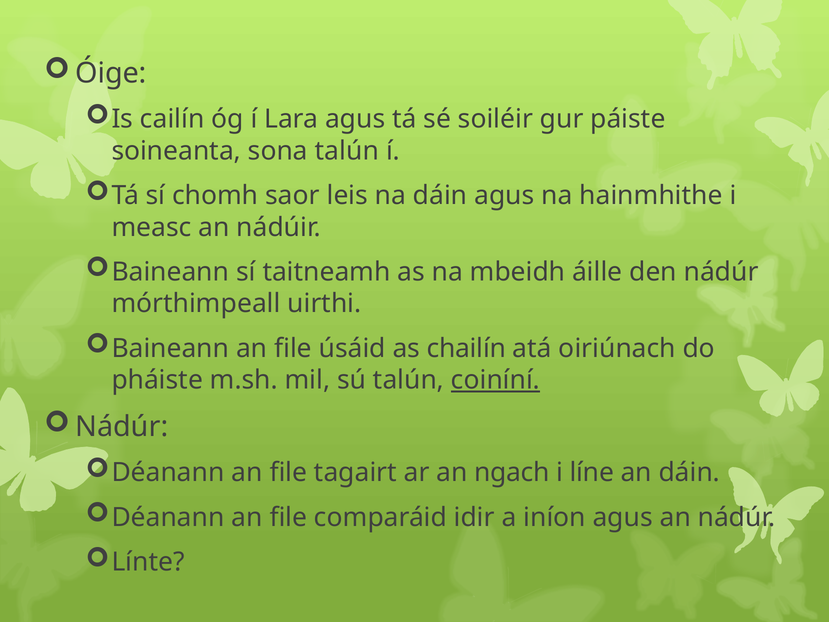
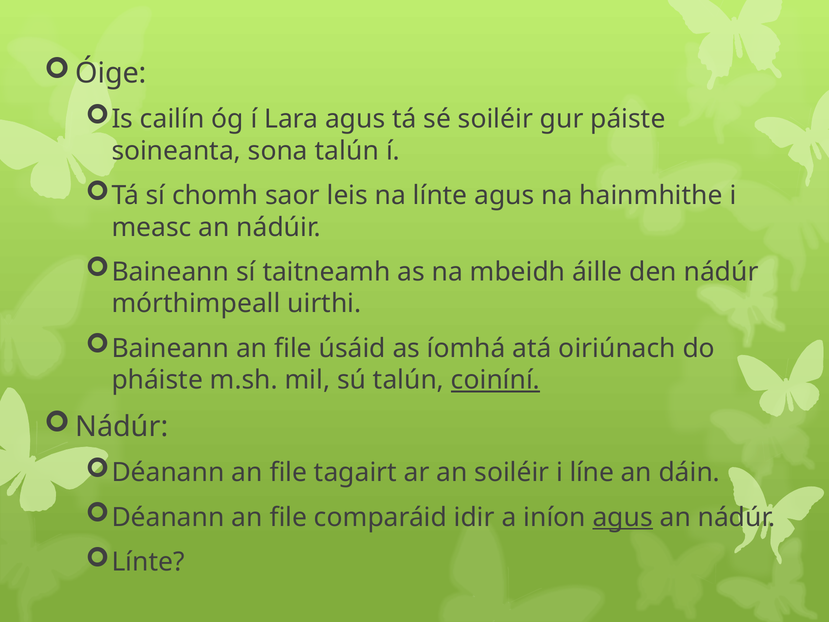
na dáin: dáin -> línte (440, 195)
chailín: chailín -> íomhá (466, 348)
an ngach: ngach -> soiléir (512, 473)
agus underline: none -> present (623, 517)
